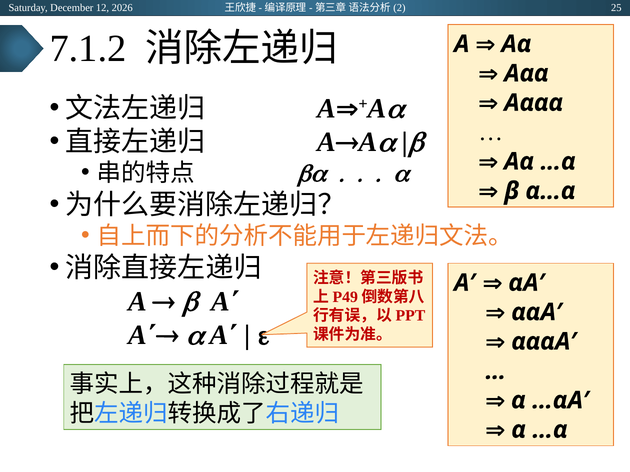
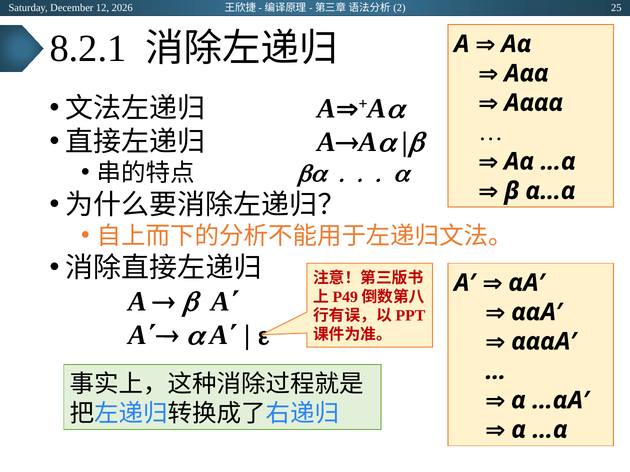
7.1.2: 7.1.2 -> 8.2.1 (88, 48)
